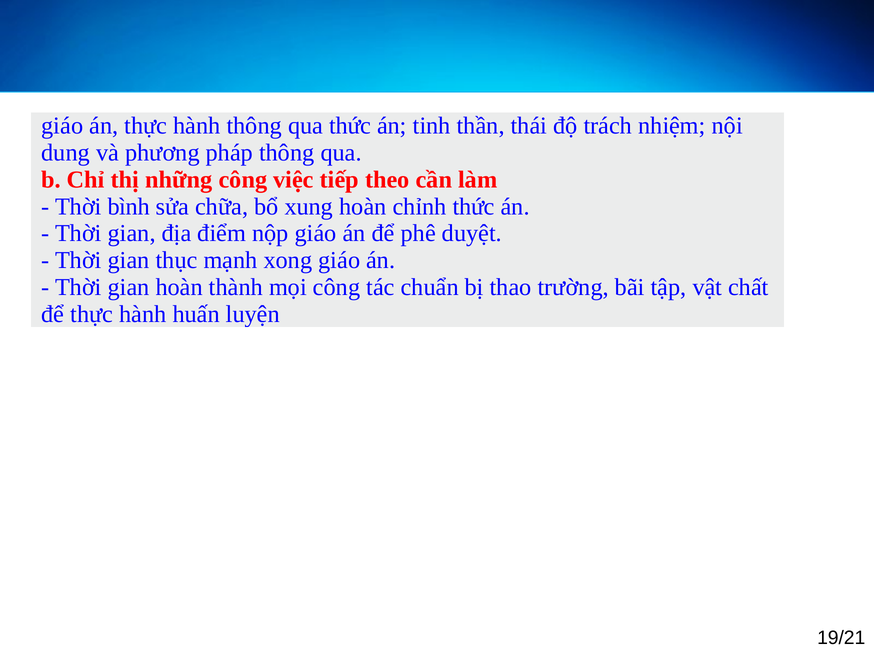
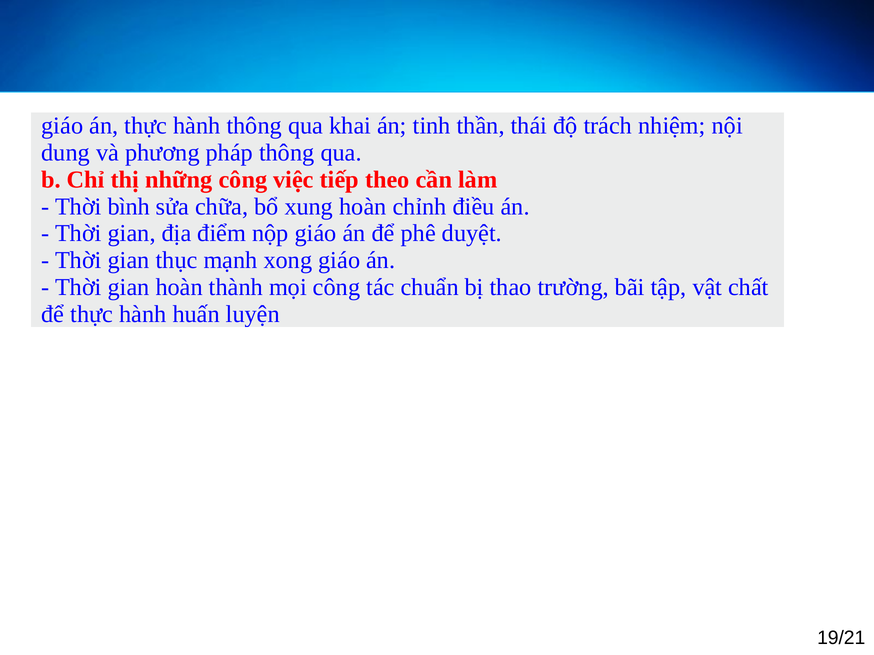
qua thức: thức -> khai (350, 126)
chỉnh thức: thức -> điều (474, 207)
